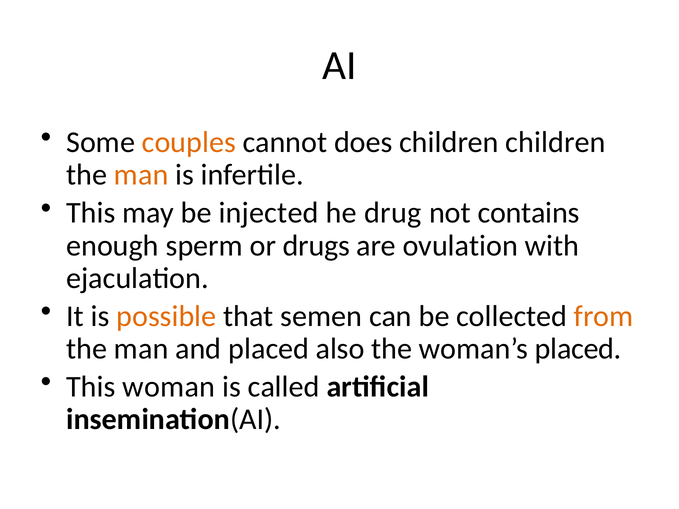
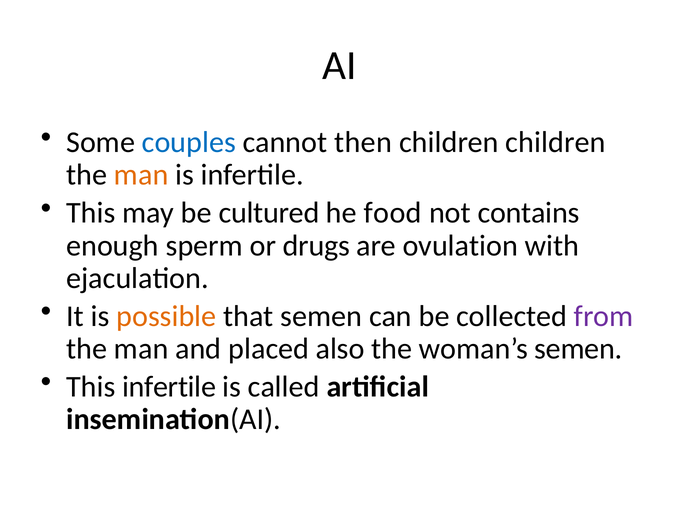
couples colour: orange -> blue (189, 142)
does: does -> then (363, 142)
injected: injected -> cultured (269, 213)
drug: drug -> food (393, 213)
from colour: orange -> purple (604, 316)
woman’s placed: placed -> semen (578, 349)
This woman: woman -> infertile (169, 387)
